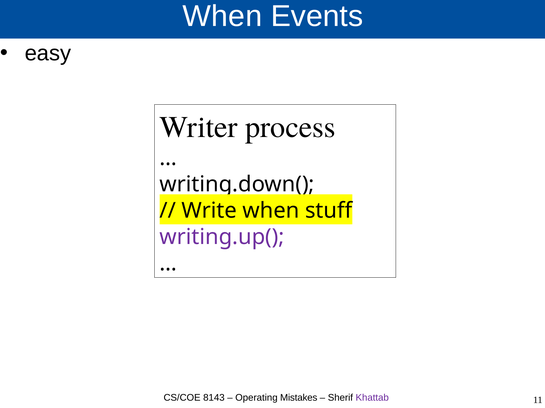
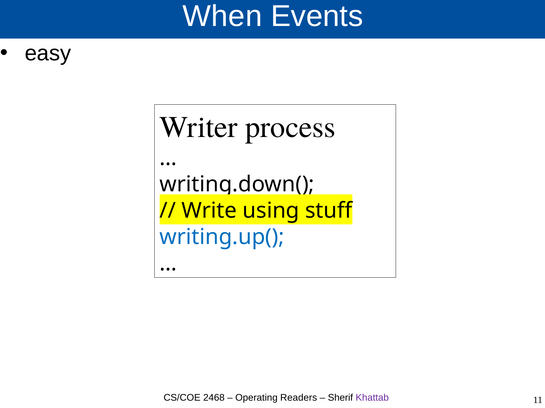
Write when: when -> using (271, 211)
writing.up( colour: purple -> blue (222, 237)
8143: 8143 -> 2468 (214, 398)
Mistakes: Mistakes -> Readers (299, 398)
